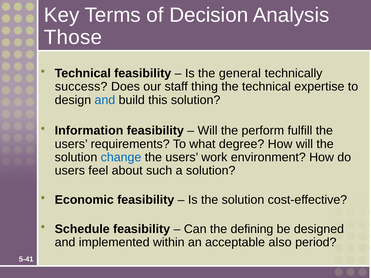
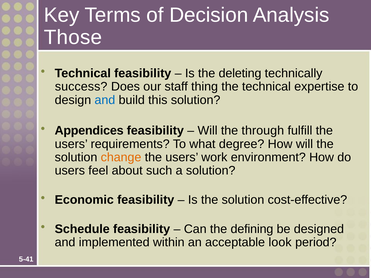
general: general -> deleting (240, 73)
Information: Information -> Appendices (89, 131)
perform: perform -> through (263, 131)
change colour: blue -> orange (121, 157)
also: also -> look (280, 242)
